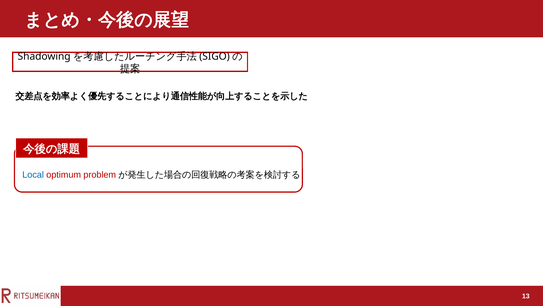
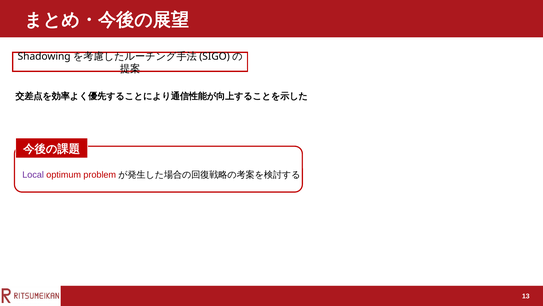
Local colour: blue -> purple (33, 174)
